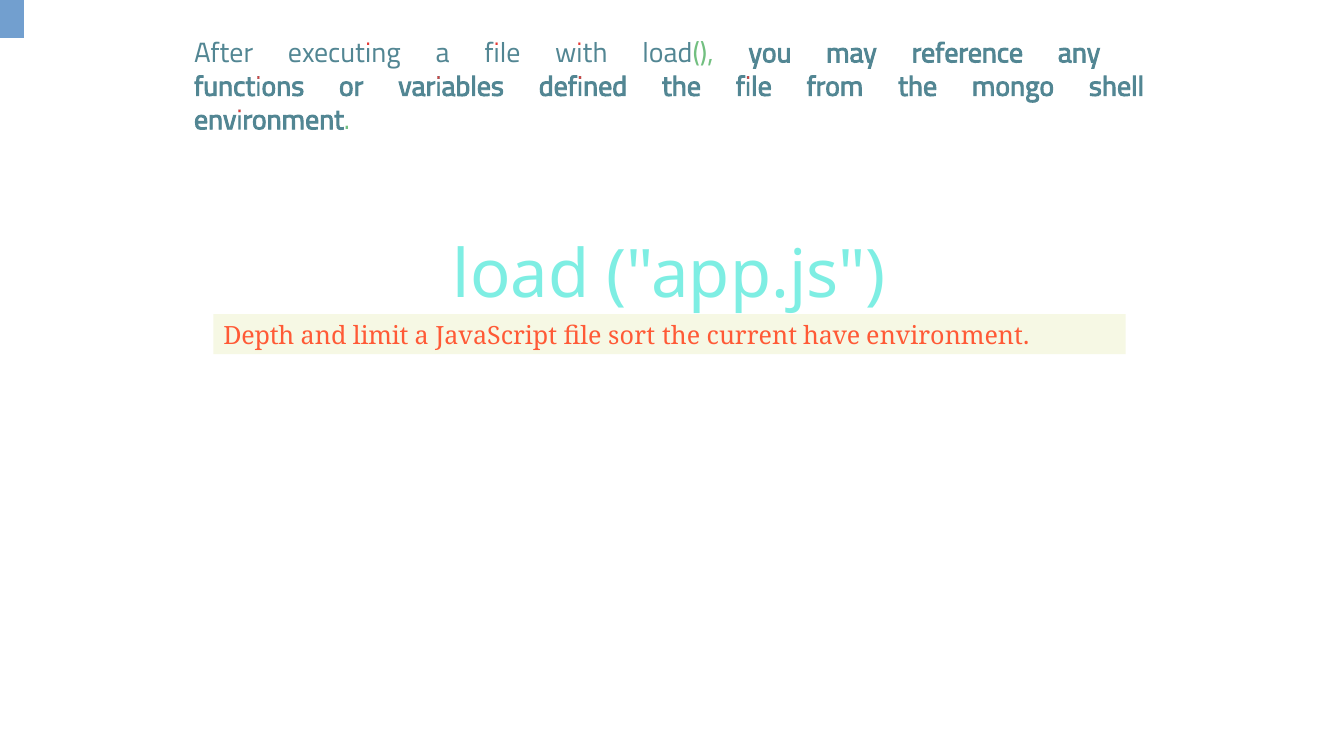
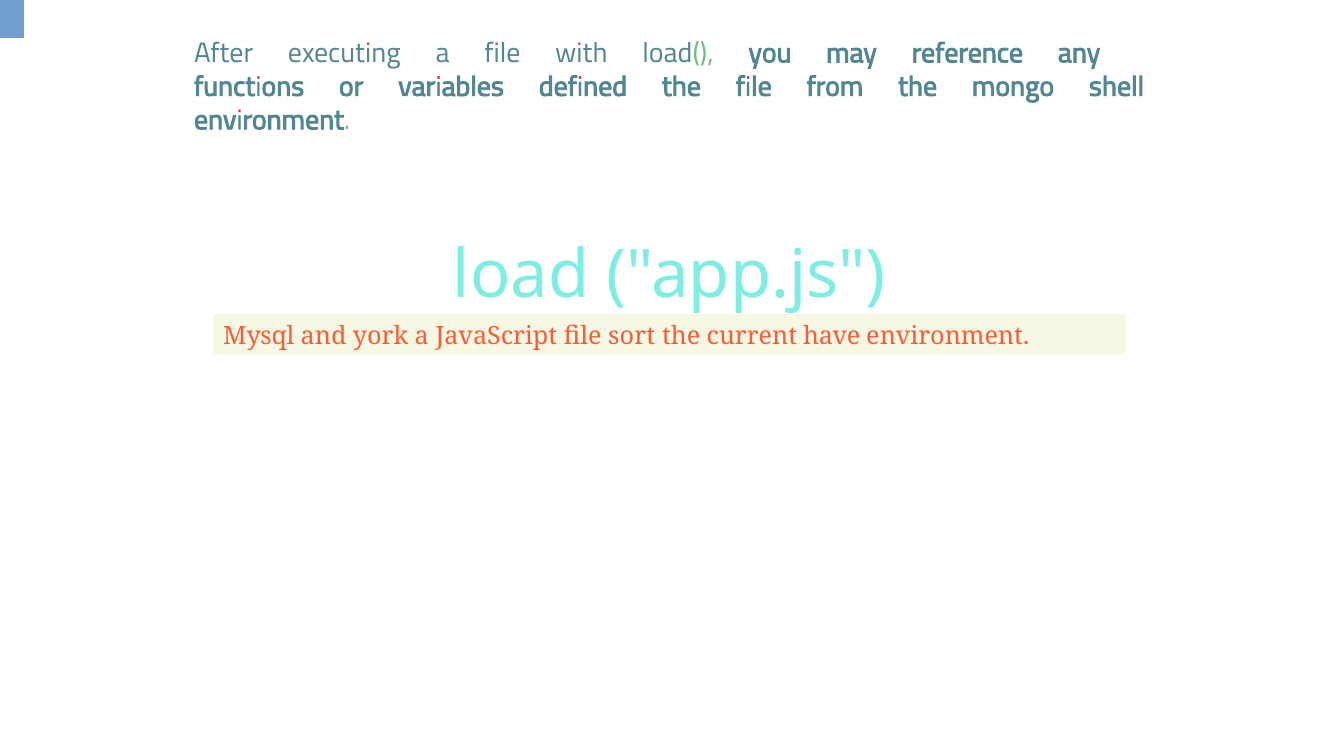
Depth: Depth -> Mysql (259, 336)
limit: limit -> york (381, 336)
